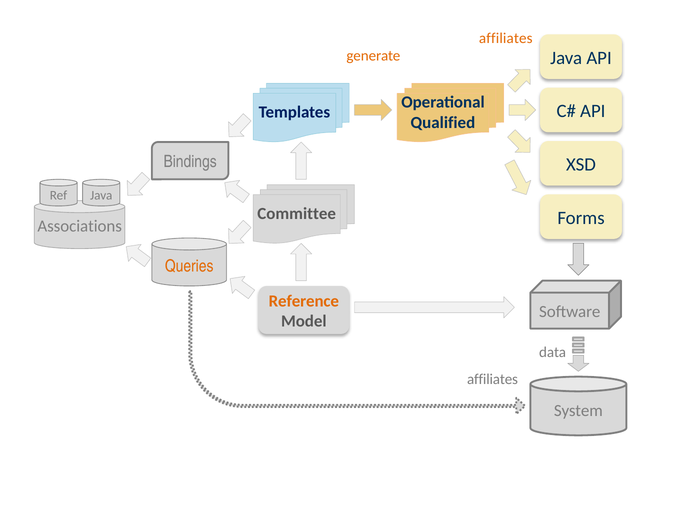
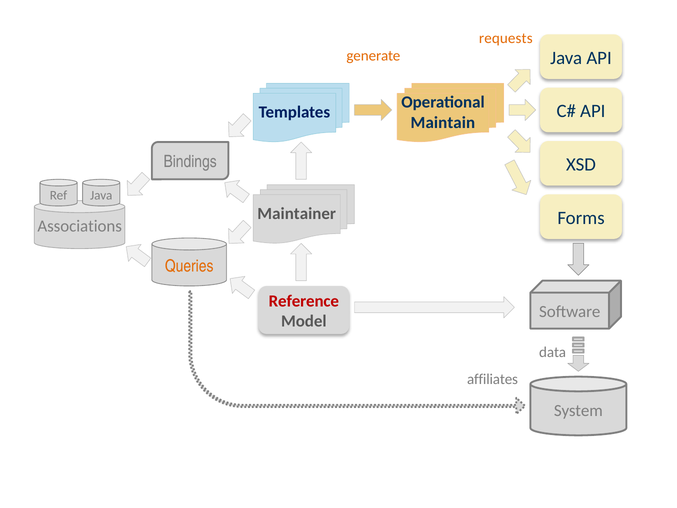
affiliates: affiliates -> requests (506, 38)
Qualified: Qualified -> Maintain (443, 122)
Committee: Committee -> Maintainer (297, 214)
Reference colour: orange -> red (304, 301)
